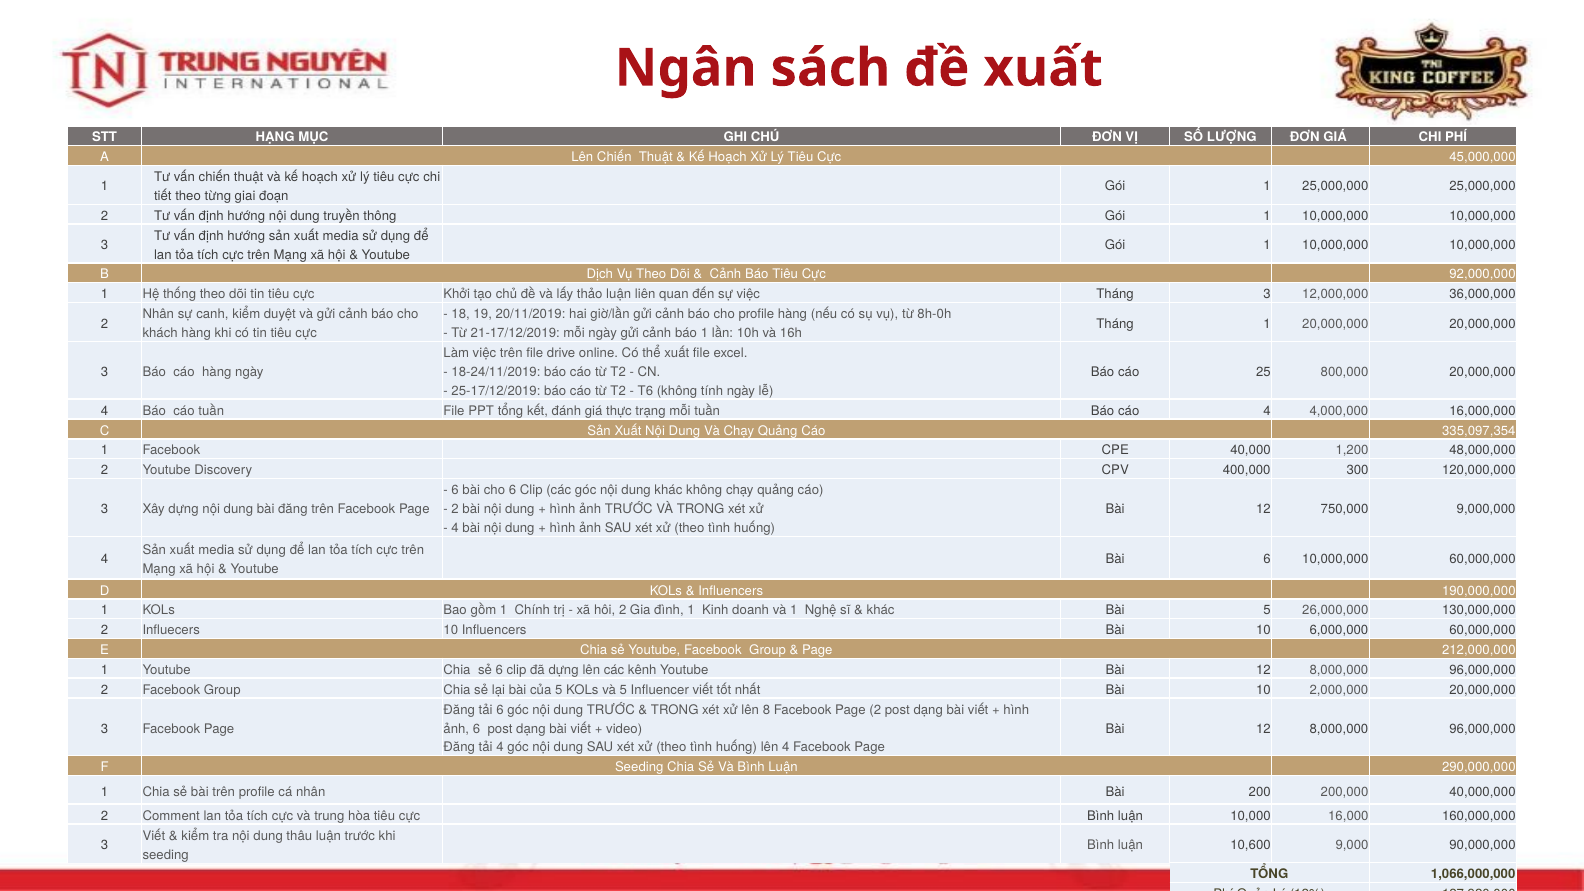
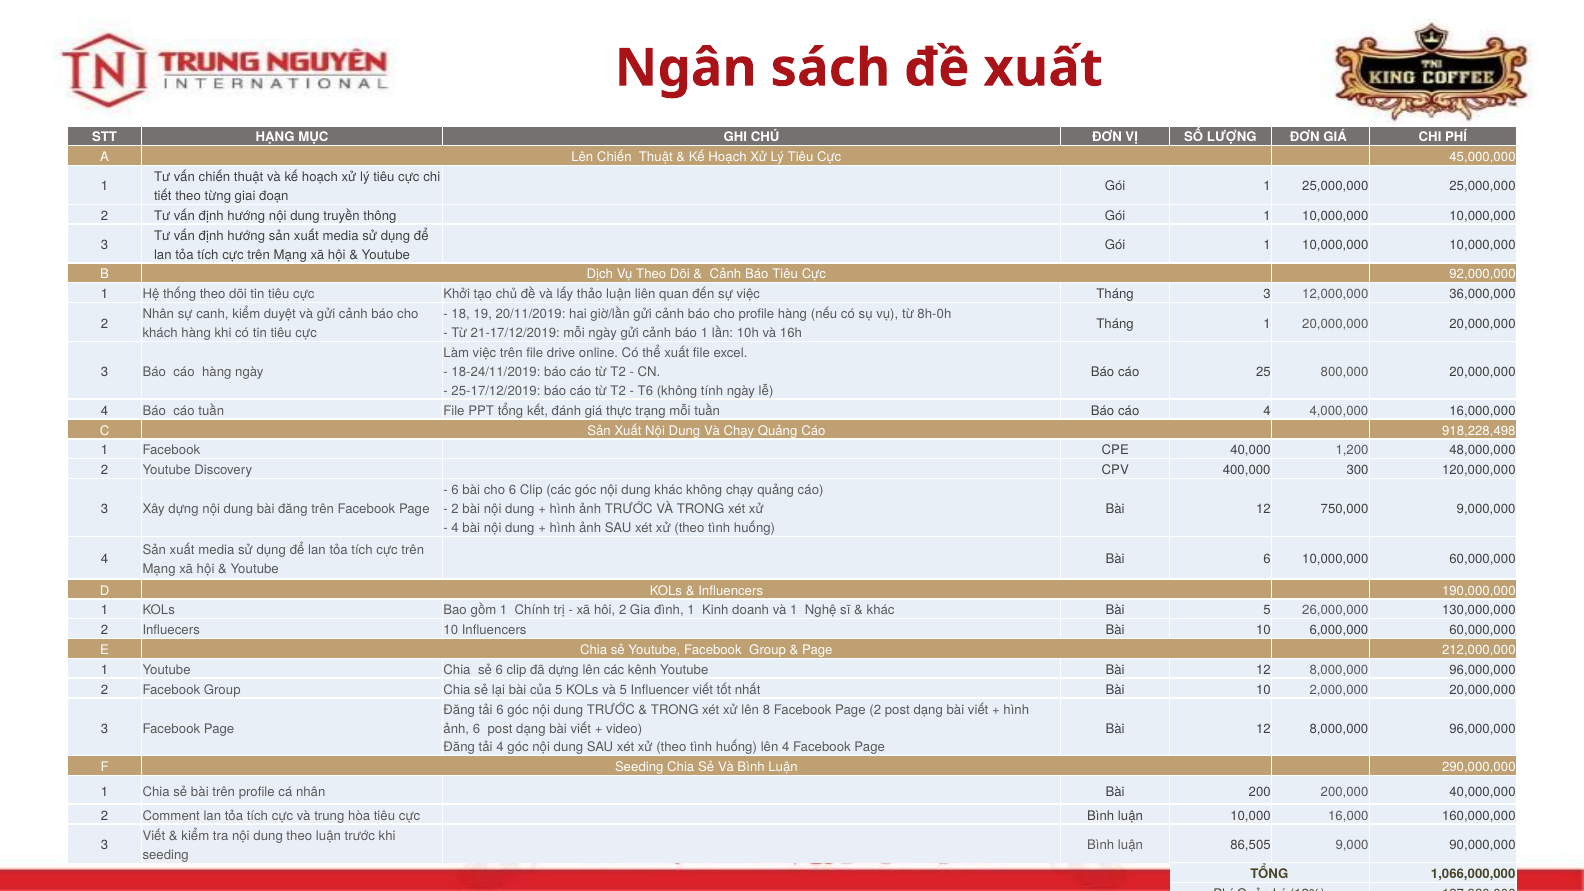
335,097,354: 335,097,354 -> 918,228,498 (1479, 431)
dung thâu: thâu -> theo (299, 836)
10,600: 10,600 -> 86,505 (1250, 845)
